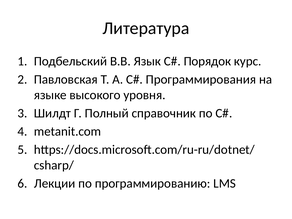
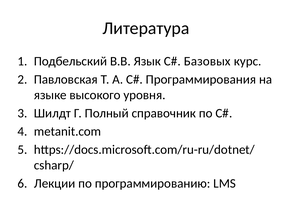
Порядок: Порядок -> Базовых (207, 61)
